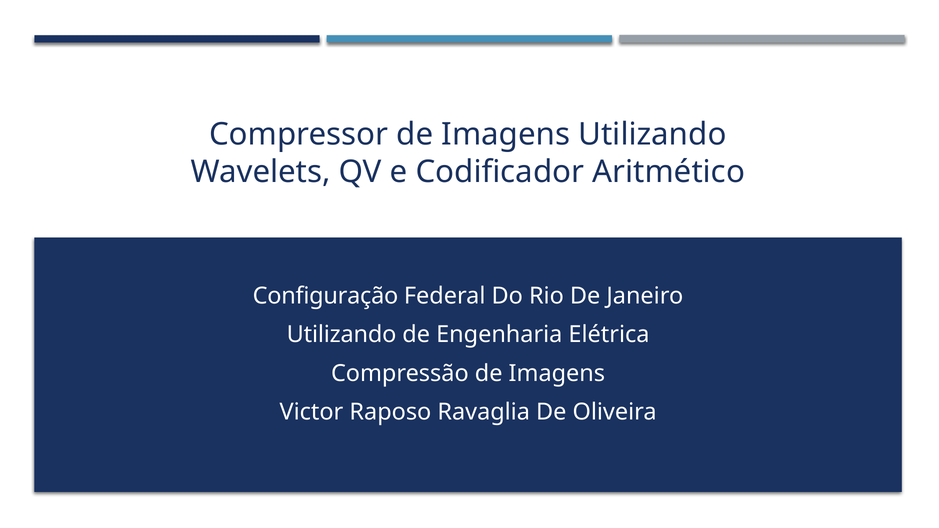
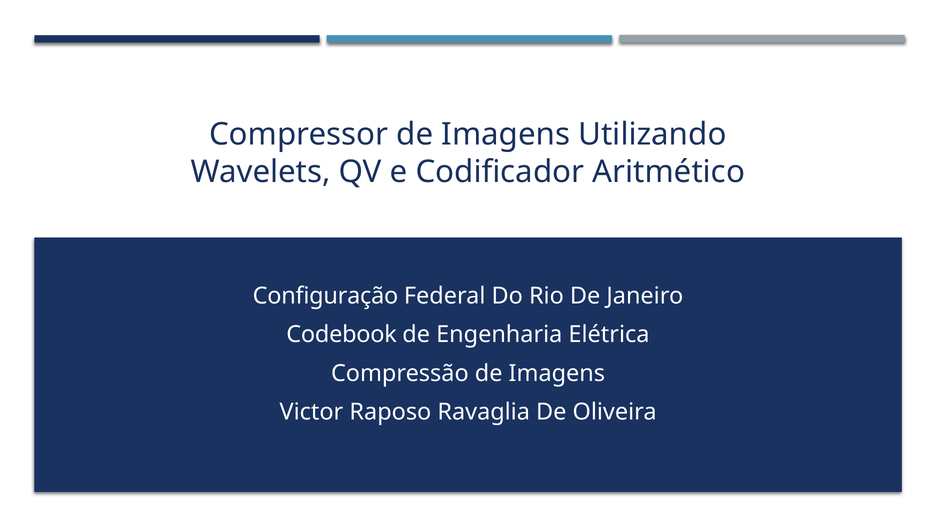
Utilizando: Utilizando -> Codebook (342, 335)
